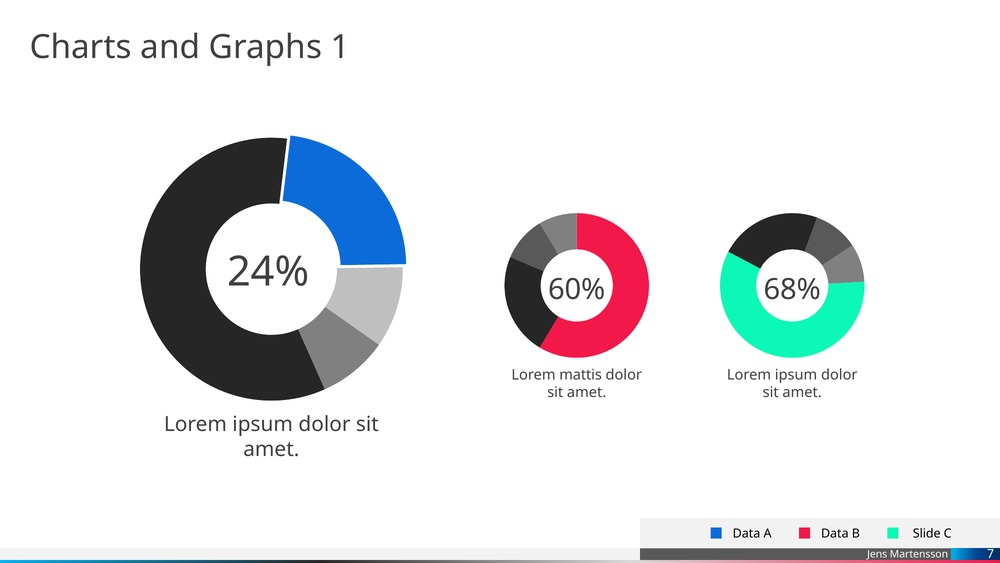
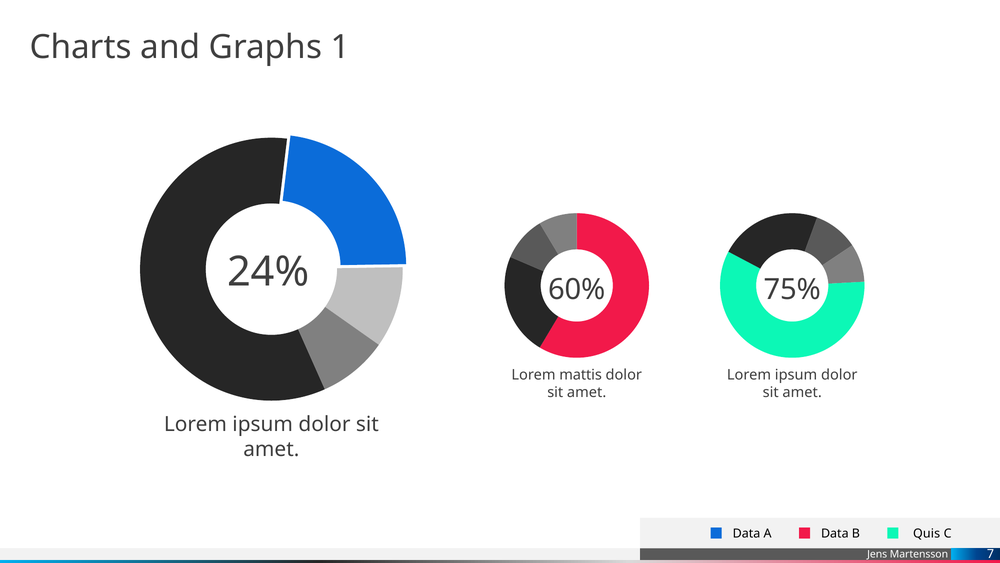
68%: 68% -> 75% (792, 290)
Slide: Slide -> Quis (927, 533)
